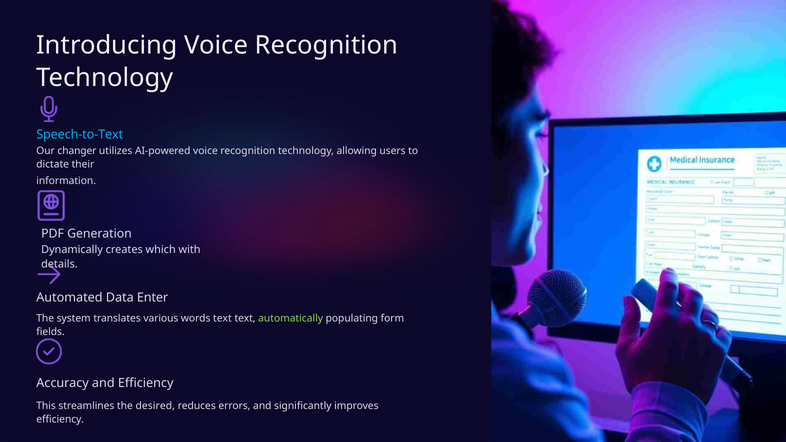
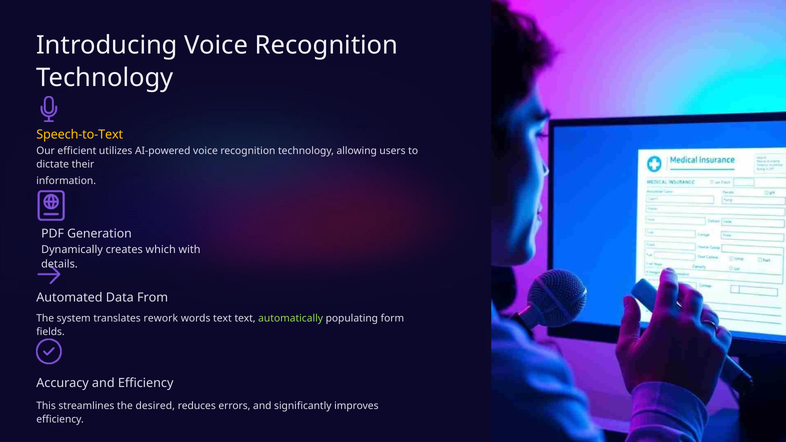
Speech-to-Text colour: light blue -> yellow (80, 134)
changer: changer -> efficient (77, 151)
Enter: Enter -> From (153, 298)
various: various -> rework (161, 318)
